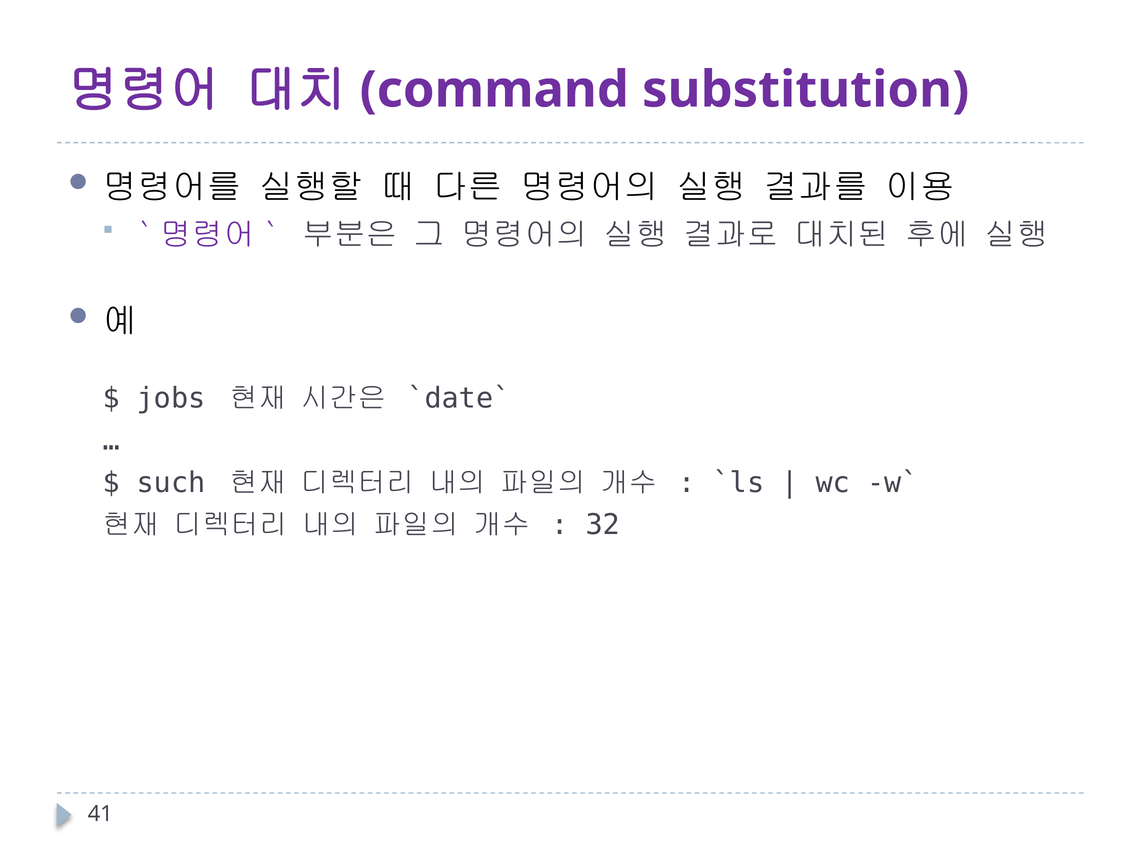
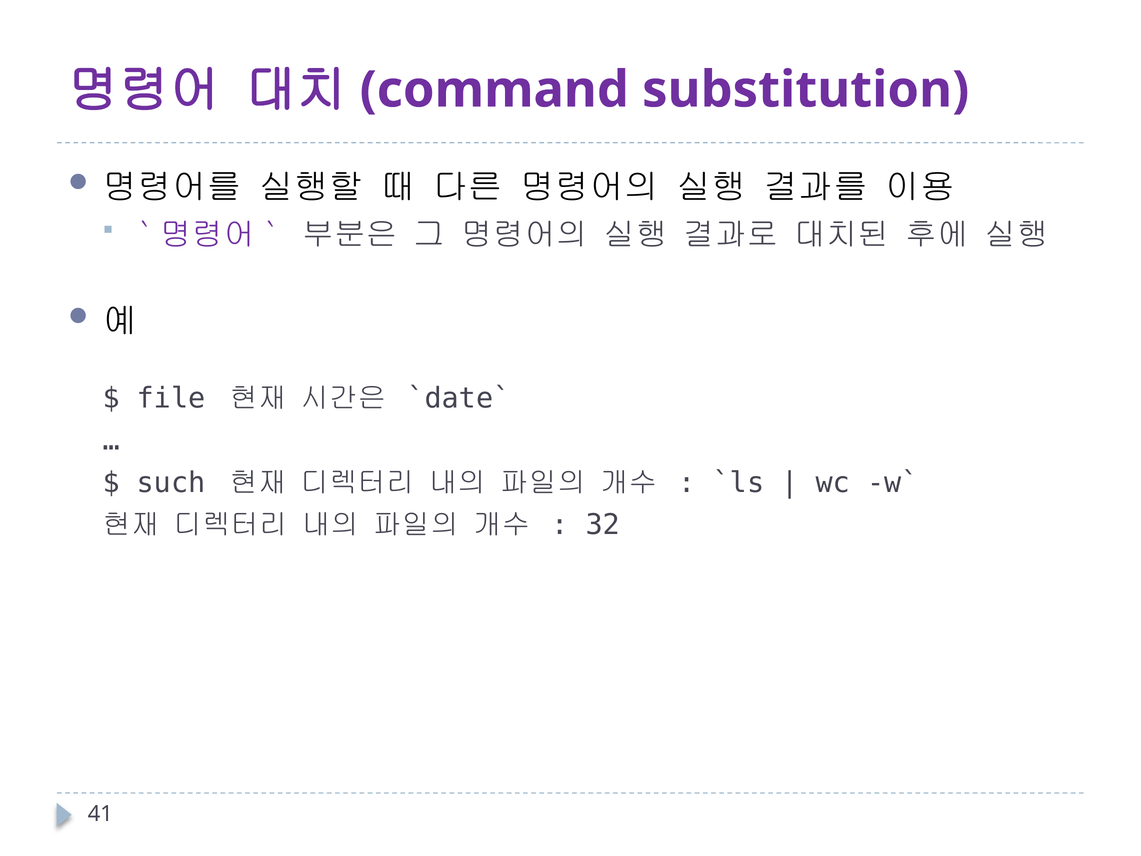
jobs: jobs -> file (171, 398)
